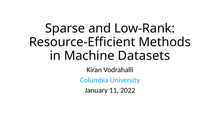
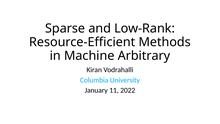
Datasets: Datasets -> Arbitrary (144, 56)
